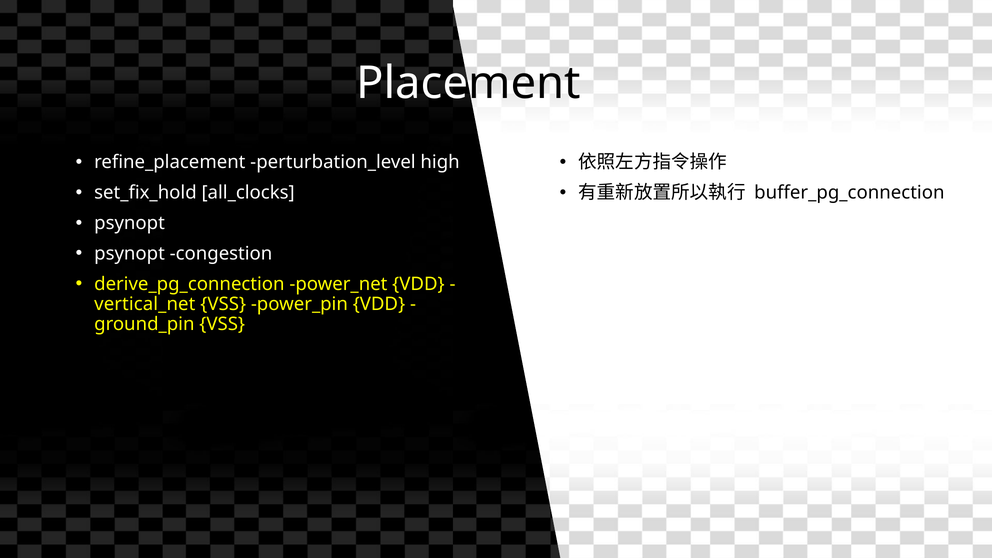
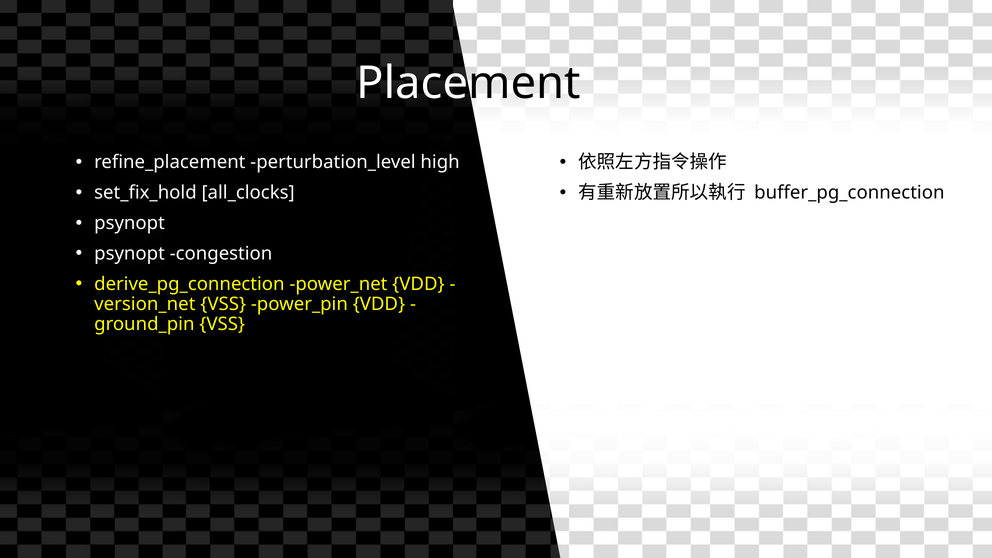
vertical_net: vertical_net -> version_net (145, 304)
